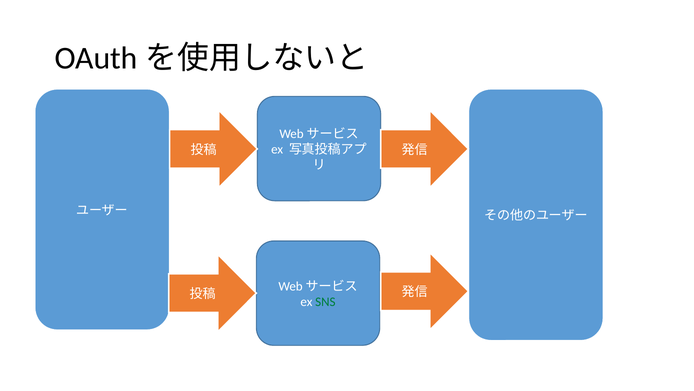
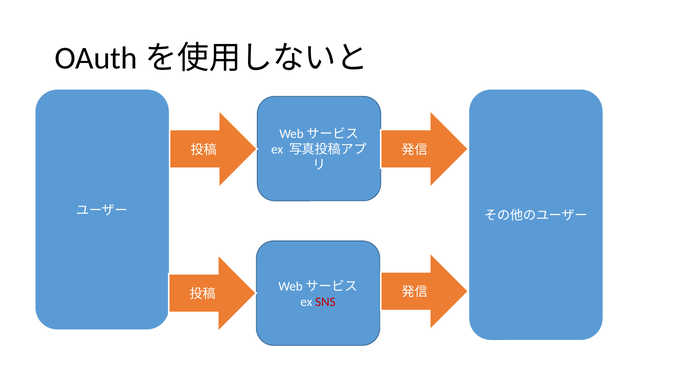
SNS colour: green -> red (325, 301)
